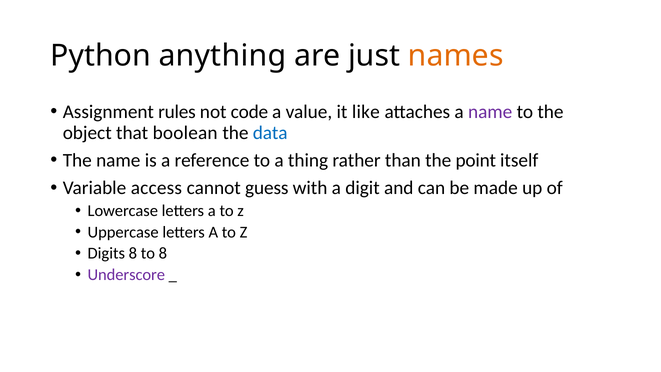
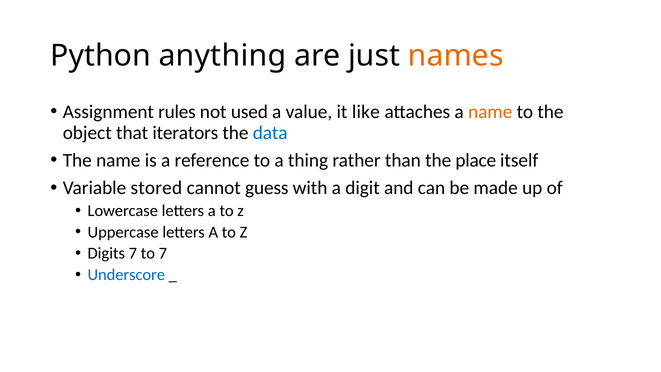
code: code -> used (249, 112)
name colour: purple -> orange (490, 112)
boolean: boolean -> iterators (185, 133)
point: point -> place (476, 160)
access: access -> stored (156, 188)
Digits 8: 8 -> 7 (133, 253)
to 8: 8 -> 7 (163, 253)
Underscore colour: purple -> blue (126, 275)
